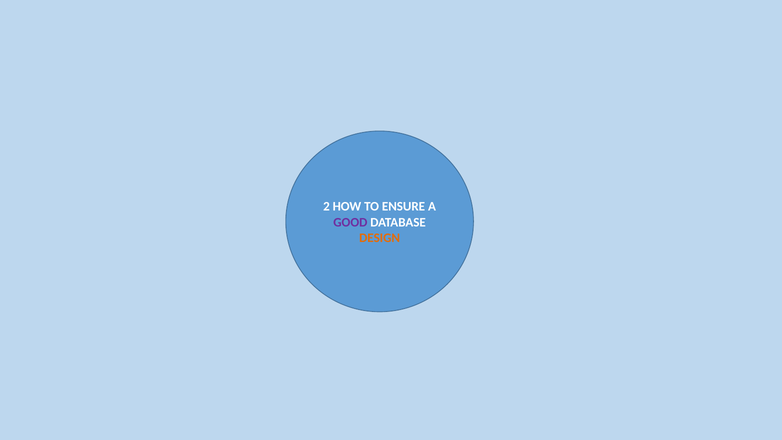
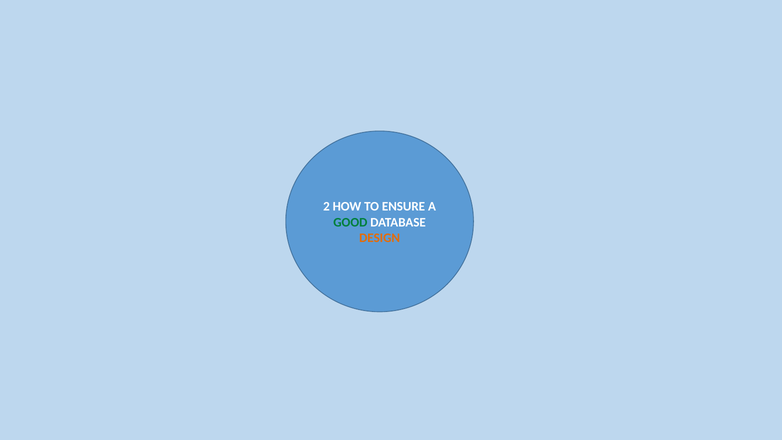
GOOD colour: purple -> green (350, 222)
